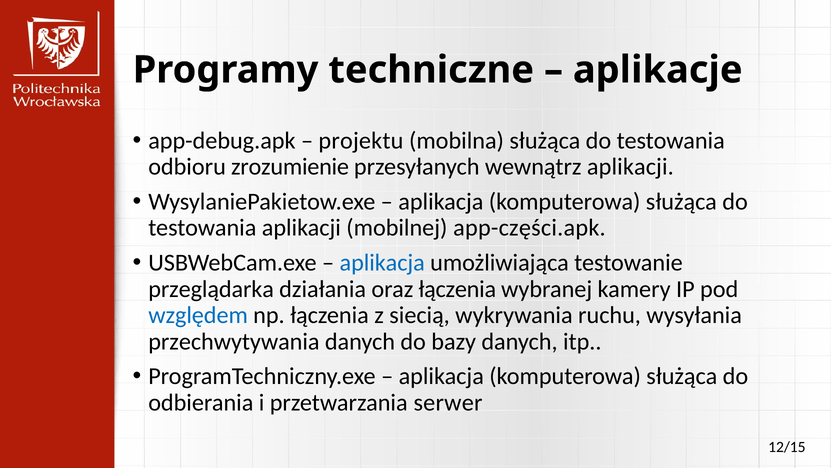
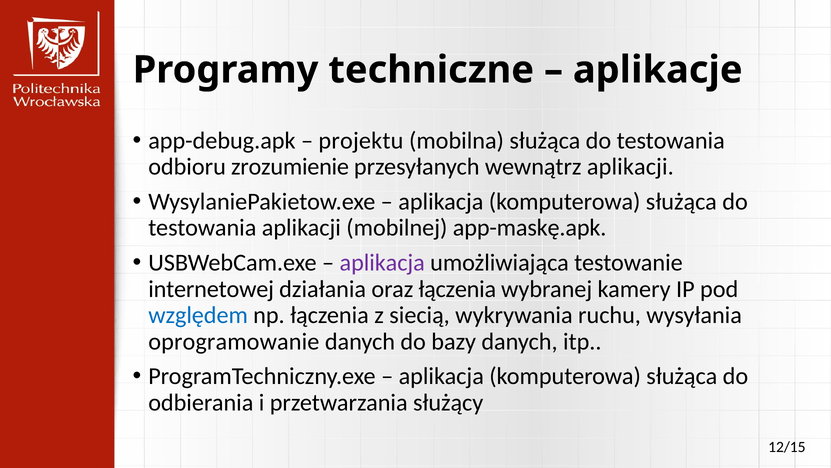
app-części.apk: app-części.apk -> app-maskę.apk (530, 228)
aplikacja colour: blue -> purple (382, 263)
przeglądarka: przeglądarka -> internetowej (211, 289)
przechwytywania: przechwytywania -> oprogramowanie (234, 341)
serwer: serwer -> służący (448, 402)
